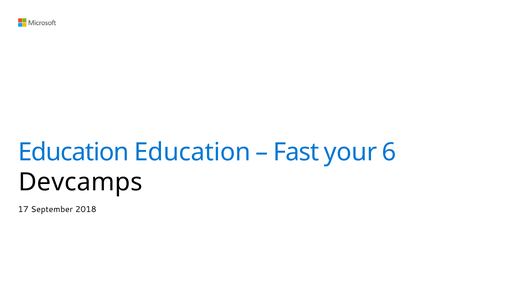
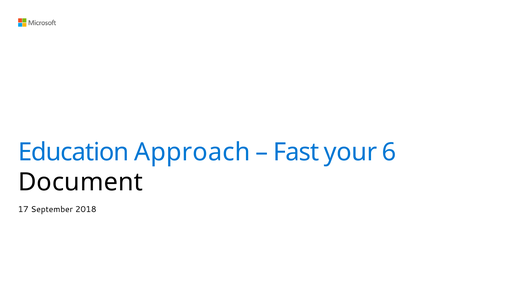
Education Education: Education -> Approach (192, 152)
Devcamps: Devcamps -> Document (81, 182)
